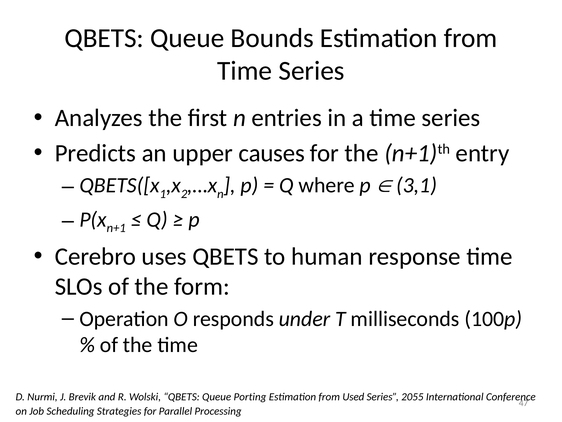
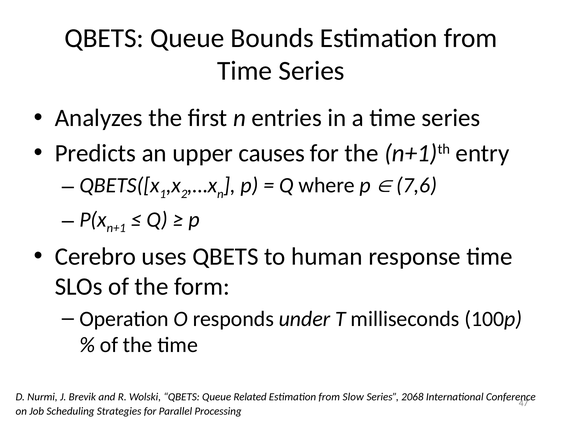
3,1: 3,1 -> 7,6 (417, 185)
Porting: Porting -> Related (250, 396)
Used: Used -> Slow (353, 396)
2055: 2055 -> 2068 (412, 396)
